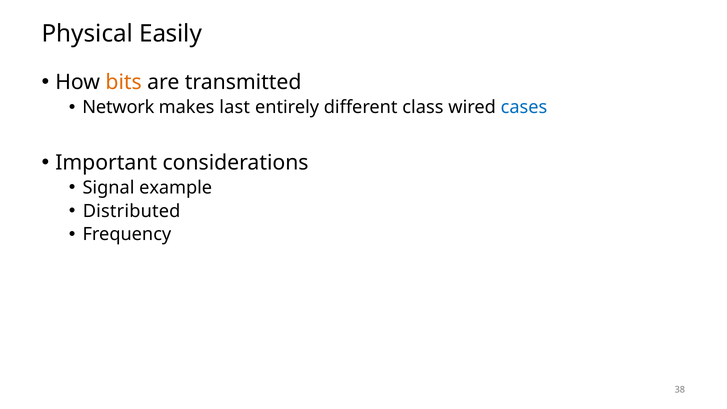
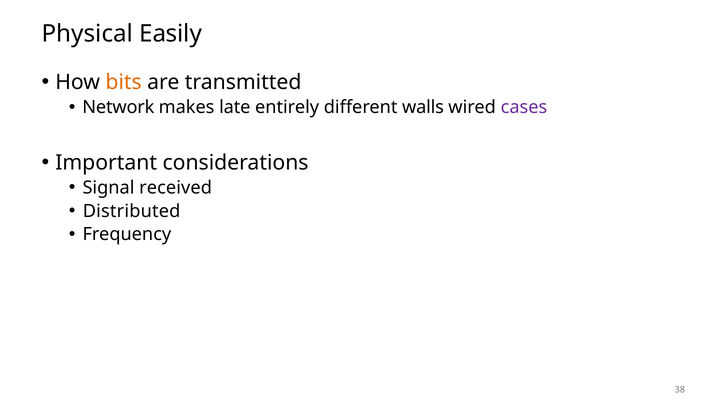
last: last -> late (235, 107)
class: class -> walls (423, 107)
cases colour: blue -> purple (524, 107)
example: example -> received (176, 188)
